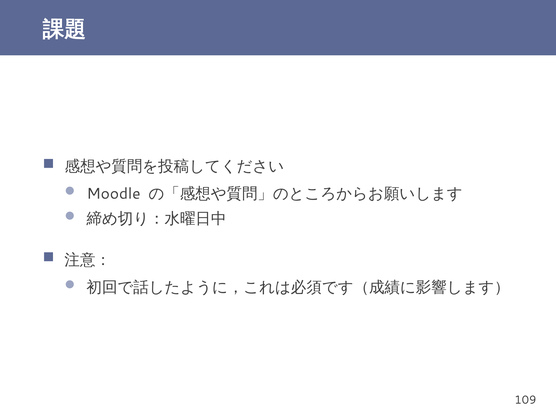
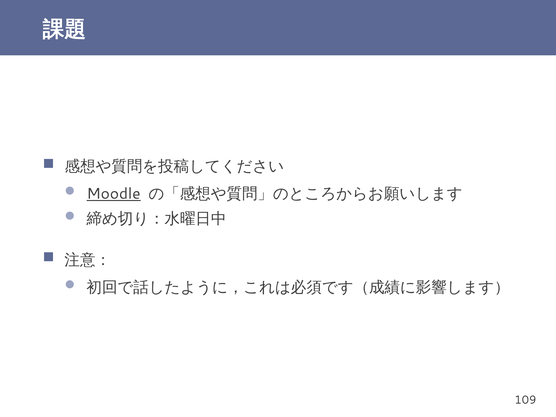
Moodle underline: none -> present (114, 194)
